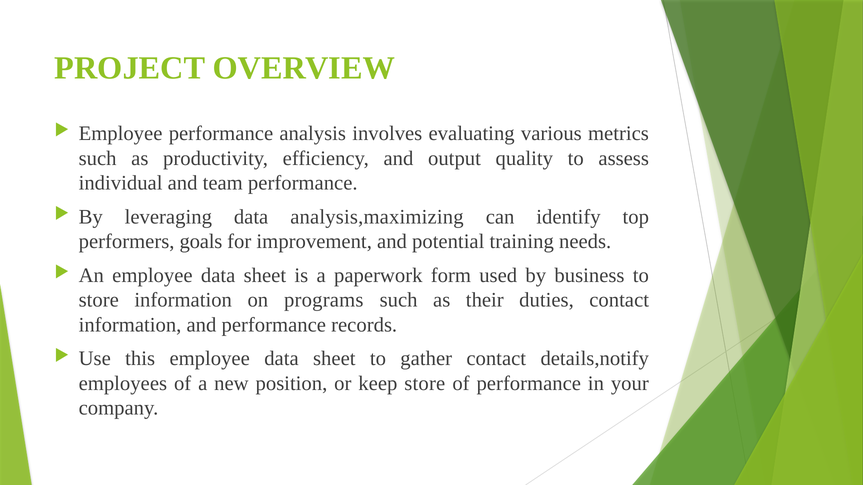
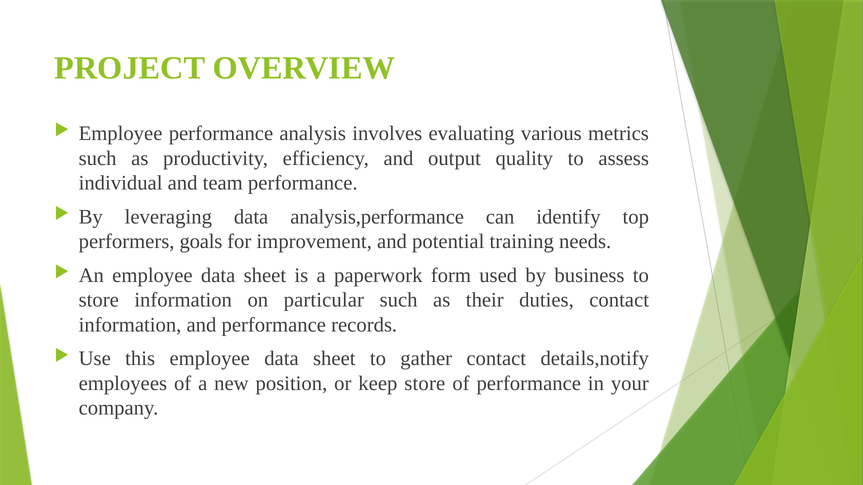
analysis,maximizing: analysis,maximizing -> analysis,performance (377, 217)
programs: programs -> particular (324, 300)
